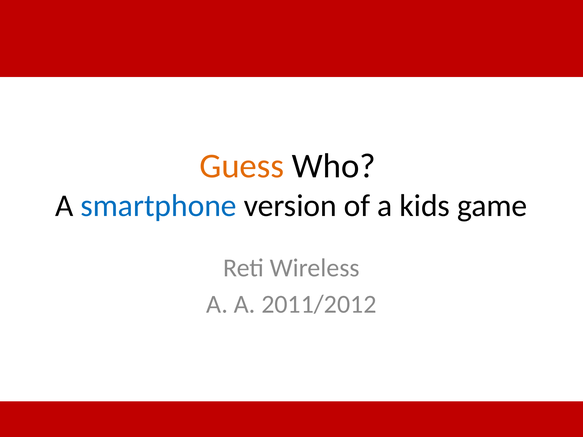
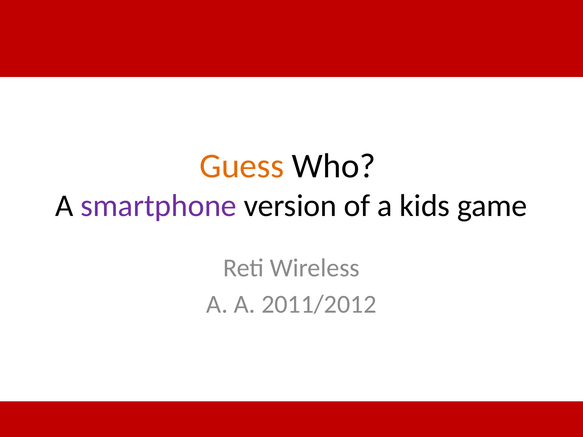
smartphone colour: blue -> purple (159, 206)
